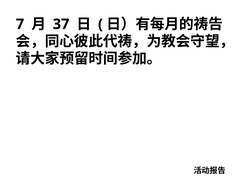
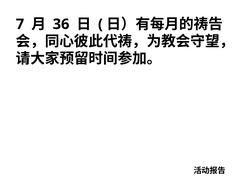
37: 37 -> 36 (61, 24)
